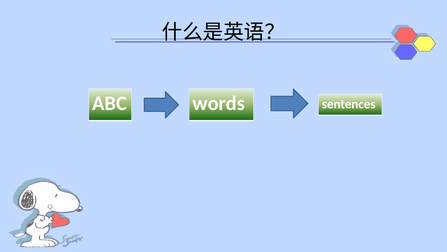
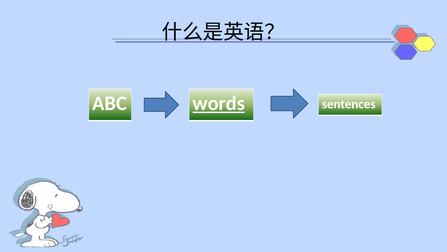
words underline: none -> present (219, 103)
